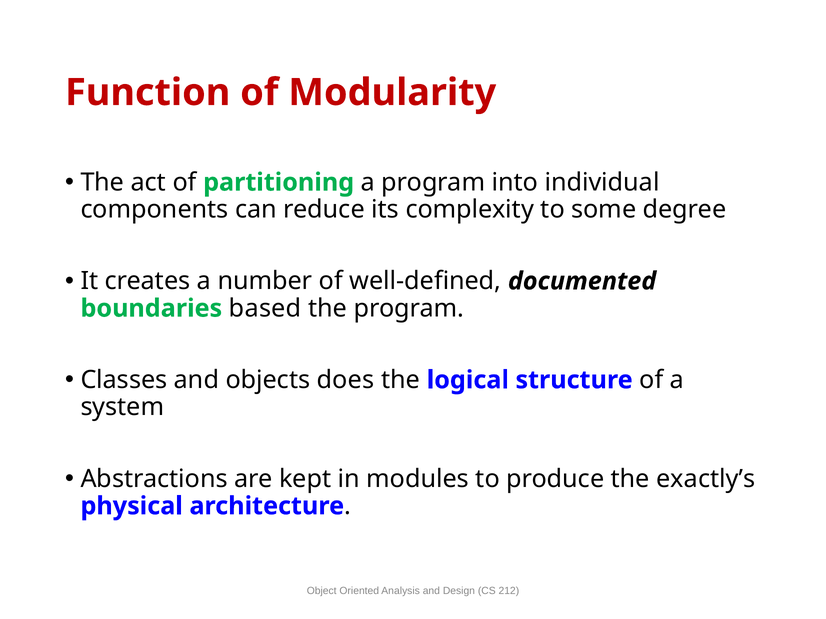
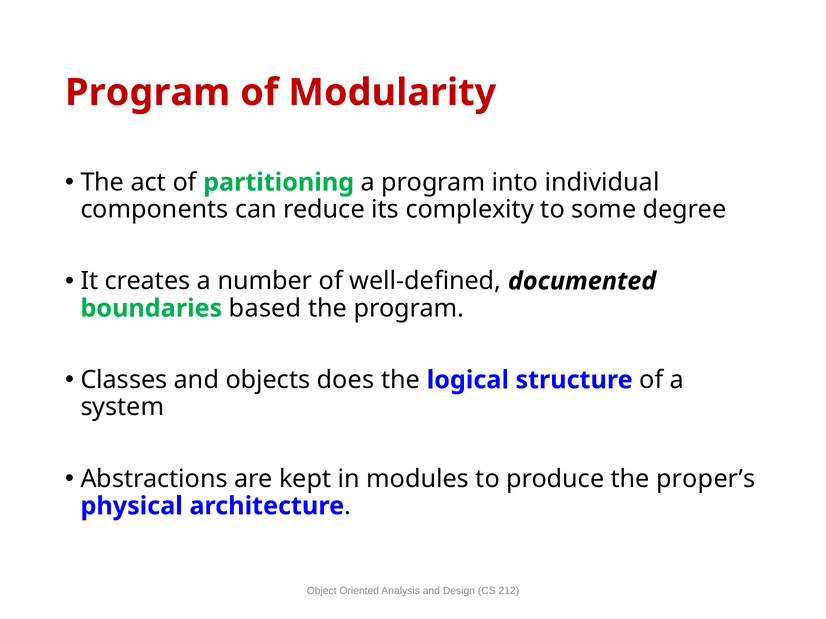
Function: Function -> Program (148, 93)
exactly’s: exactly’s -> proper’s (706, 479)
